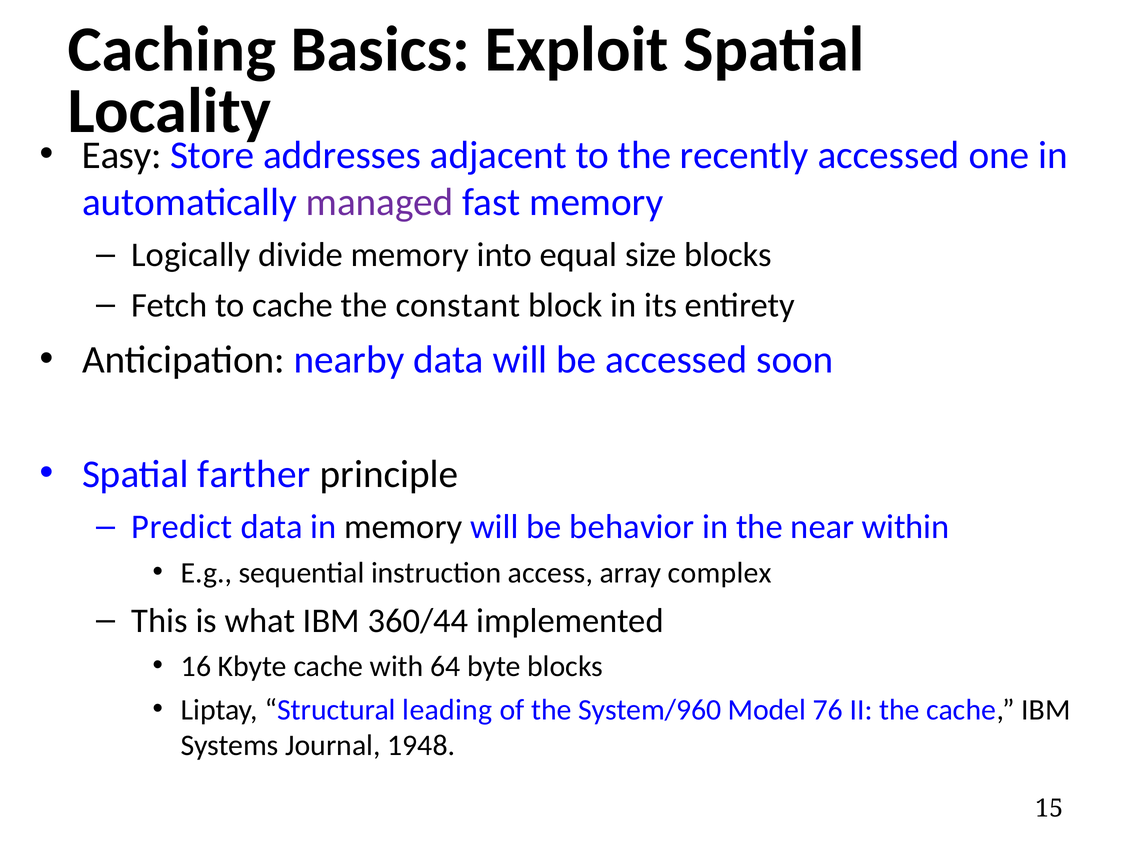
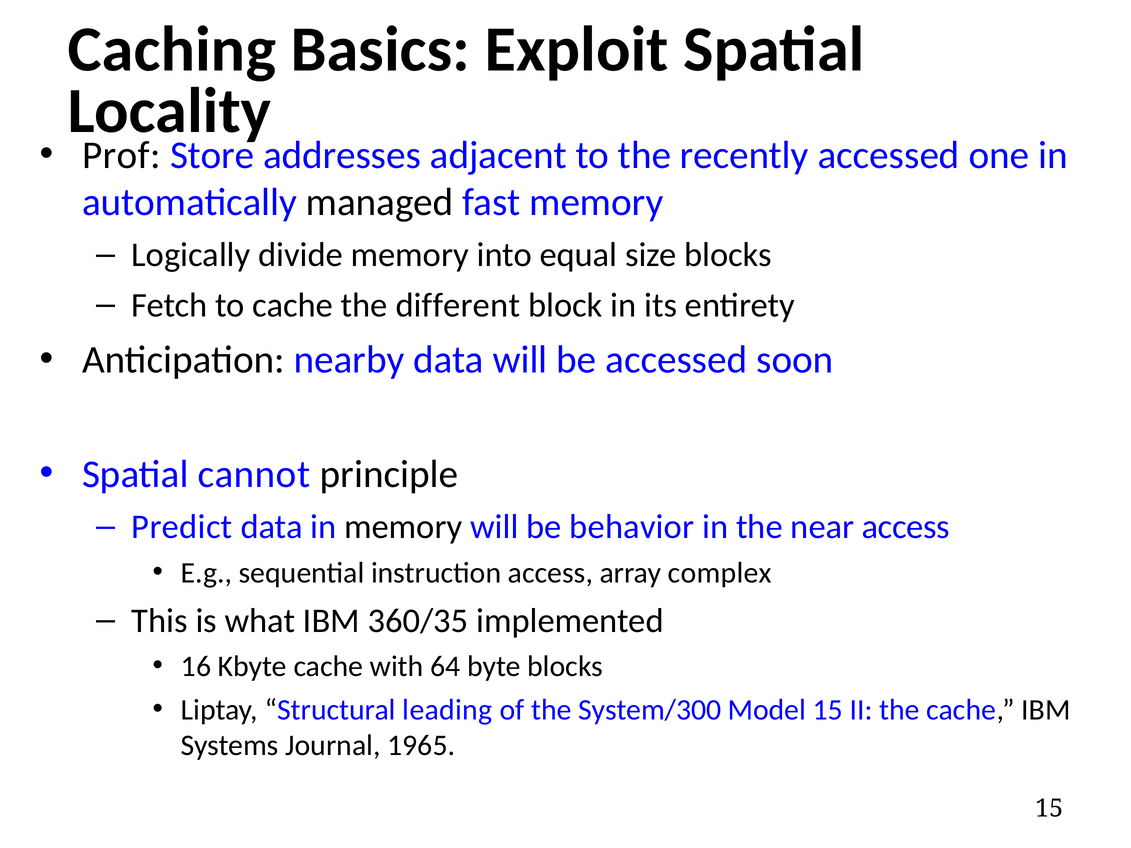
Easy: Easy -> Prof (121, 155)
managed colour: purple -> black (380, 202)
constant: constant -> different (458, 305)
farther: farther -> cannot (254, 474)
near within: within -> access (906, 527)
360/44: 360/44 -> 360/35 (418, 621)
System/960: System/960 -> System/300 (650, 710)
Model 76: 76 -> 15 (828, 710)
1948: 1948 -> 1965 (421, 746)
